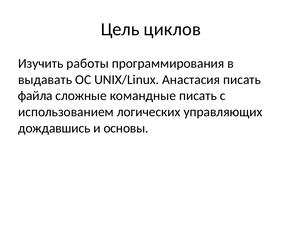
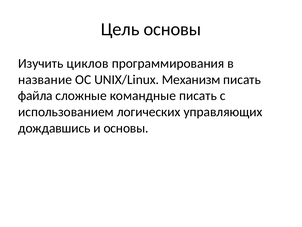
Цель циклов: циклов -> основы (172, 29)
работы: работы -> циклов (88, 63)
выдавать: выдавать -> название (45, 79)
Анастасия: Анастасия -> Механизм (191, 79)
